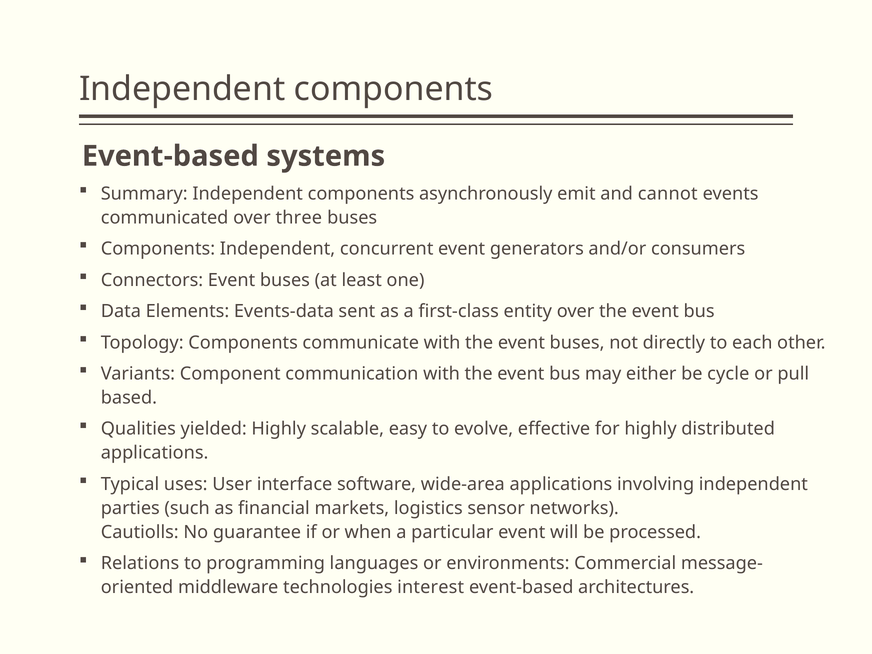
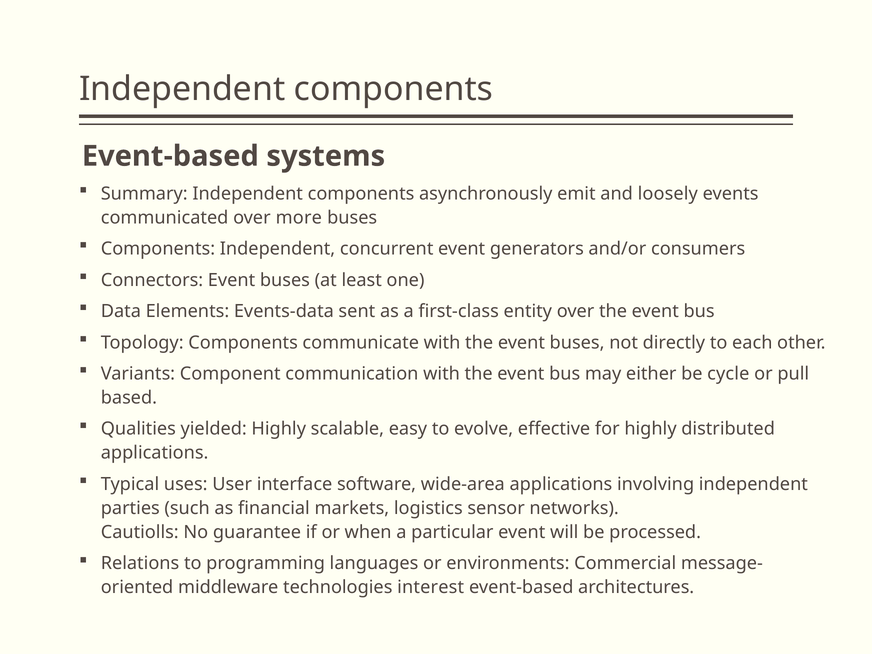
cannot: cannot -> loosely (668, 194)
three: three -> more (299, 218)
